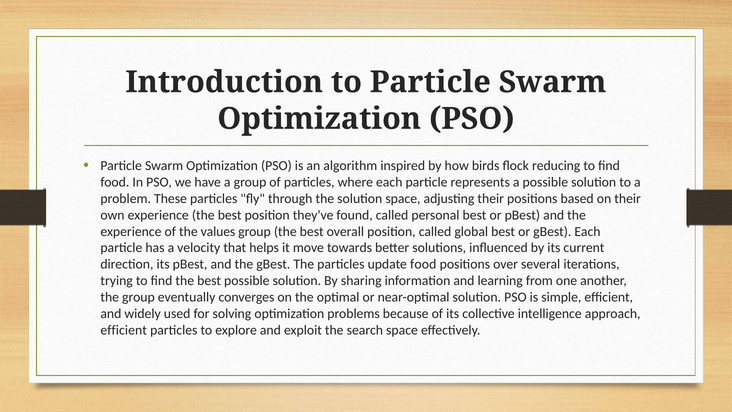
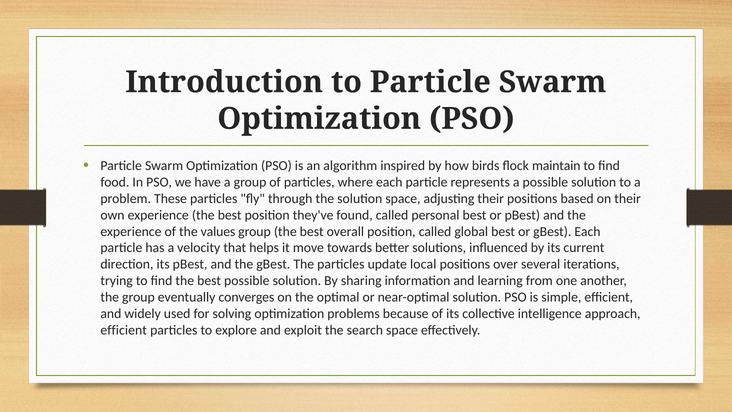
reducing: reducing -> maintain (556, 165)
update food: food -> local (423, 264)
